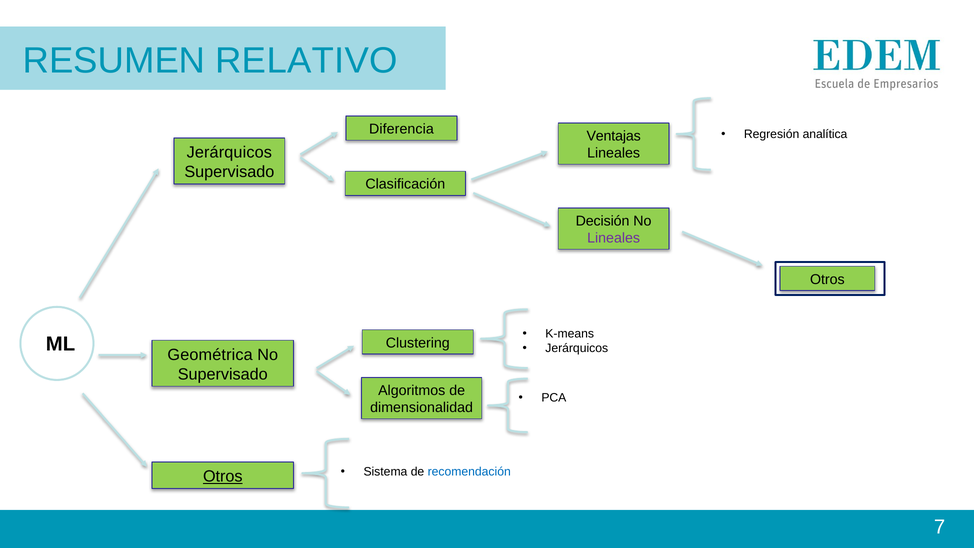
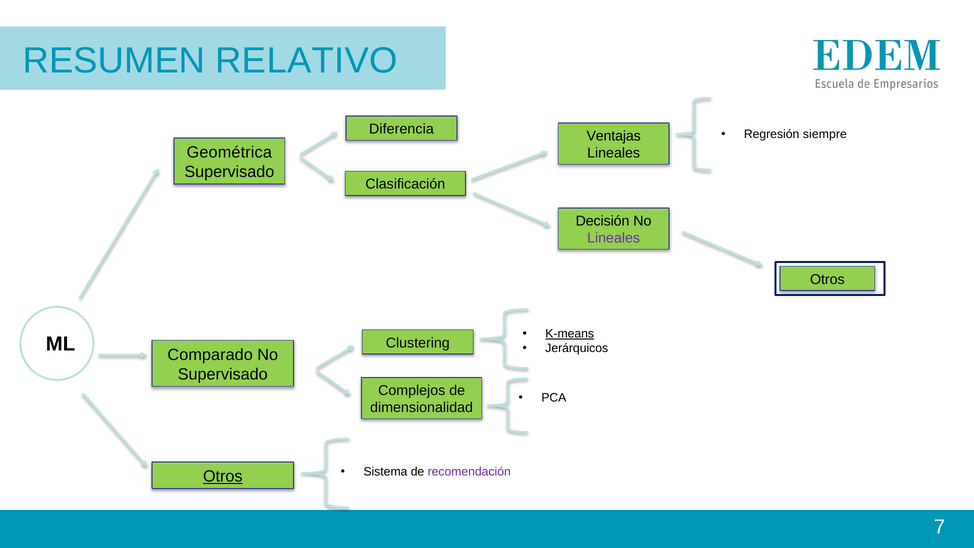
analítica: analítica -> siempre (825, 134)
Jerárquicos: Jerárquicos -> Geométrica (229, 152)
K-means underline: none -> present (570, 334)
Geométrica: Geométrica -> Comparado (210, 355)
Algoritmos: Algoritmos -> Complejos (412, 391)
recomendación colour: blue -> purple (469, 472)
